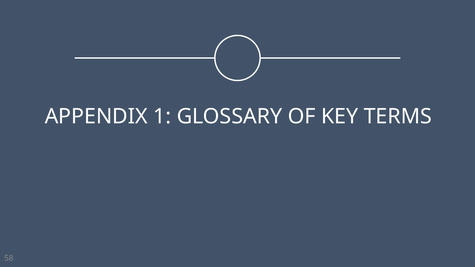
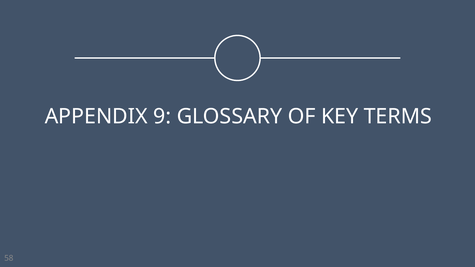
1: 1 -> 9 (162, 117)
